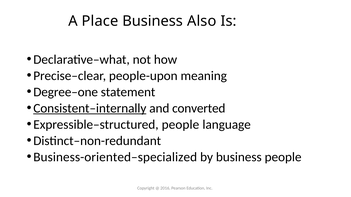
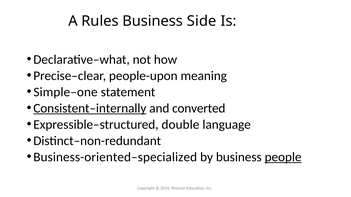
Place: Place -> Rules (100, 21)
Also: Also -> Side (202, 21)
Degree–one: Degree–one -> Simple–one (66, 92)
Expressible–structured people: people -> double (180, 125)
people underline: none -> present (283, 157)
